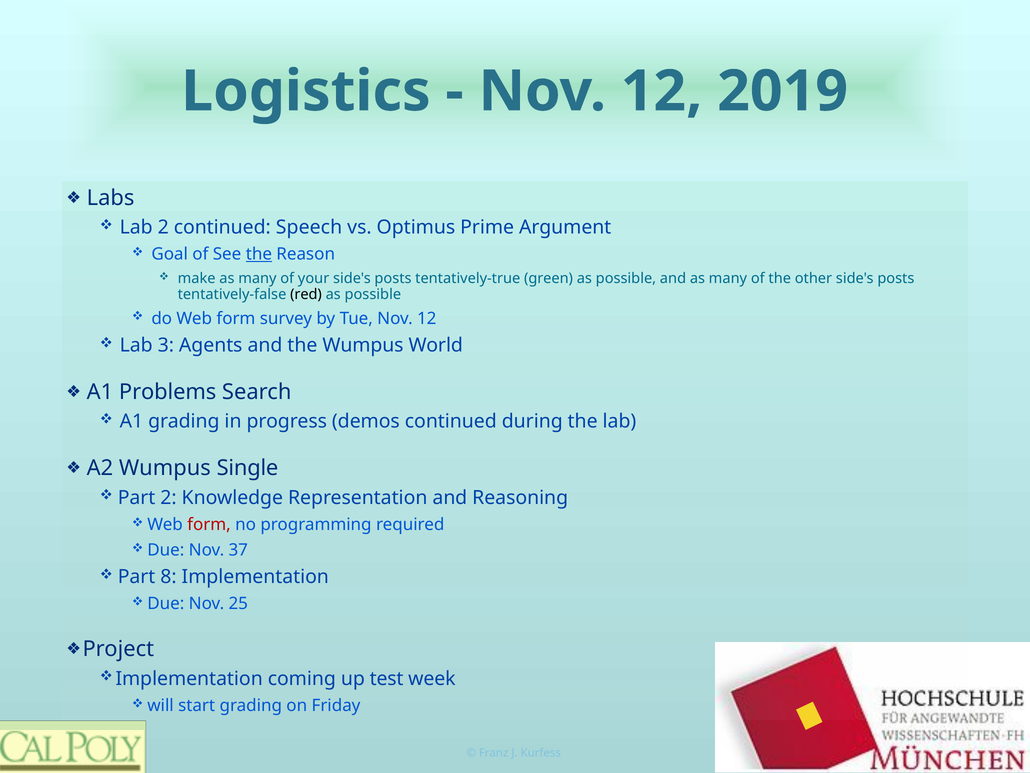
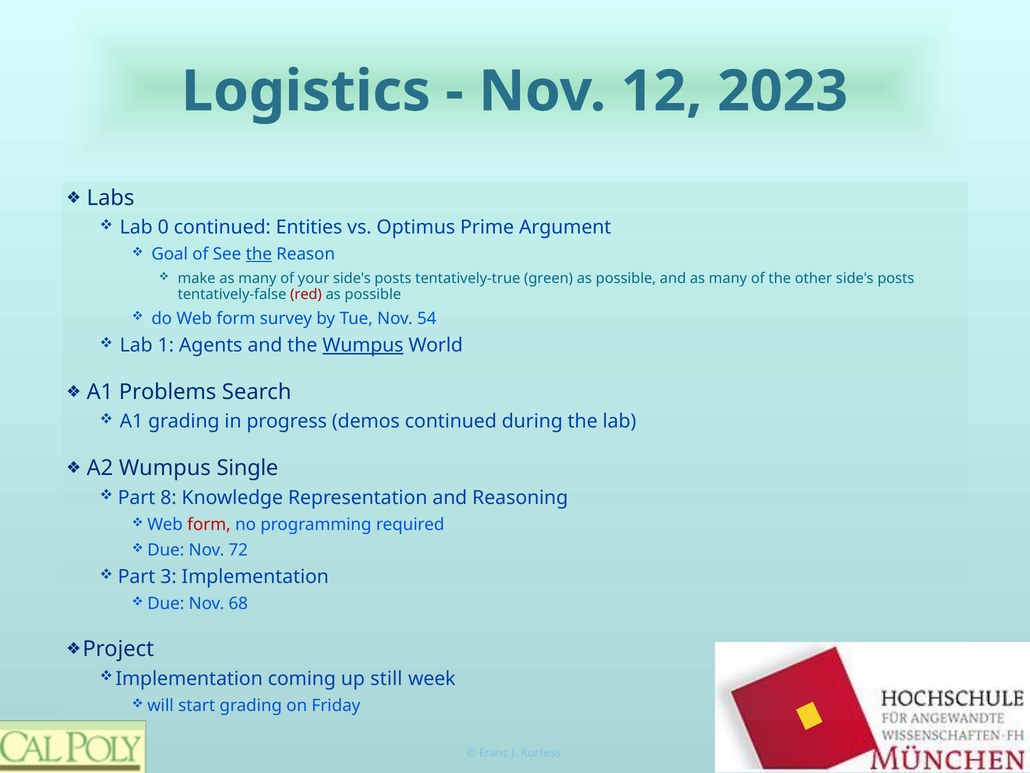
2019: 2019 -> 2023 (783, 91)
Lab 2: 2 -> 0 (163, 227)
Speech: Speech -> Entities (309, 227)
red colour: black -> red (306, 294)
Tue Nov 12: 12 -> 54 (427, 318)
3: 3 -> 1 (166, 345)
Wumpus underline: none -> present (363, 345)
Part 2: 2 -> 8 (169, 497)
37: 37 -> 72 (238, 550)
8: 8 -> 3 (169, 577)
25: 25 -> 68 (238, 603)
test: test -> still (386, 678)
